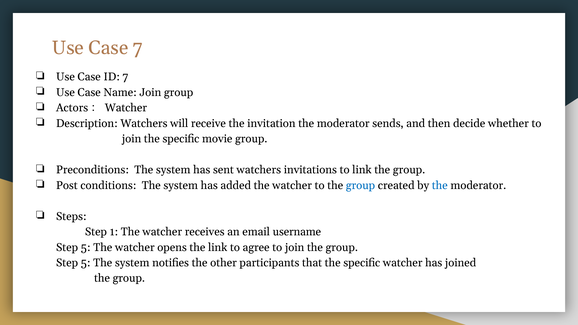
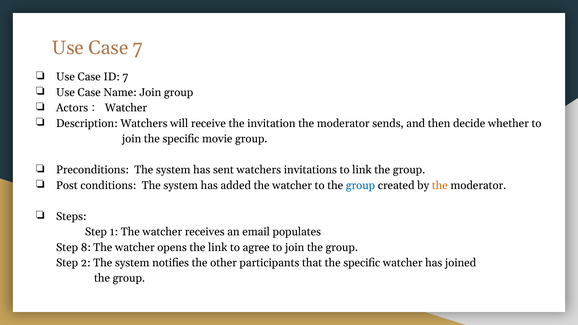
the colour: blue -> orange (440, 185)
username: username -> populates (297, 232)
5: 5 -> 8 (86, 247)
5: 5 -> 2 (86, 263)
